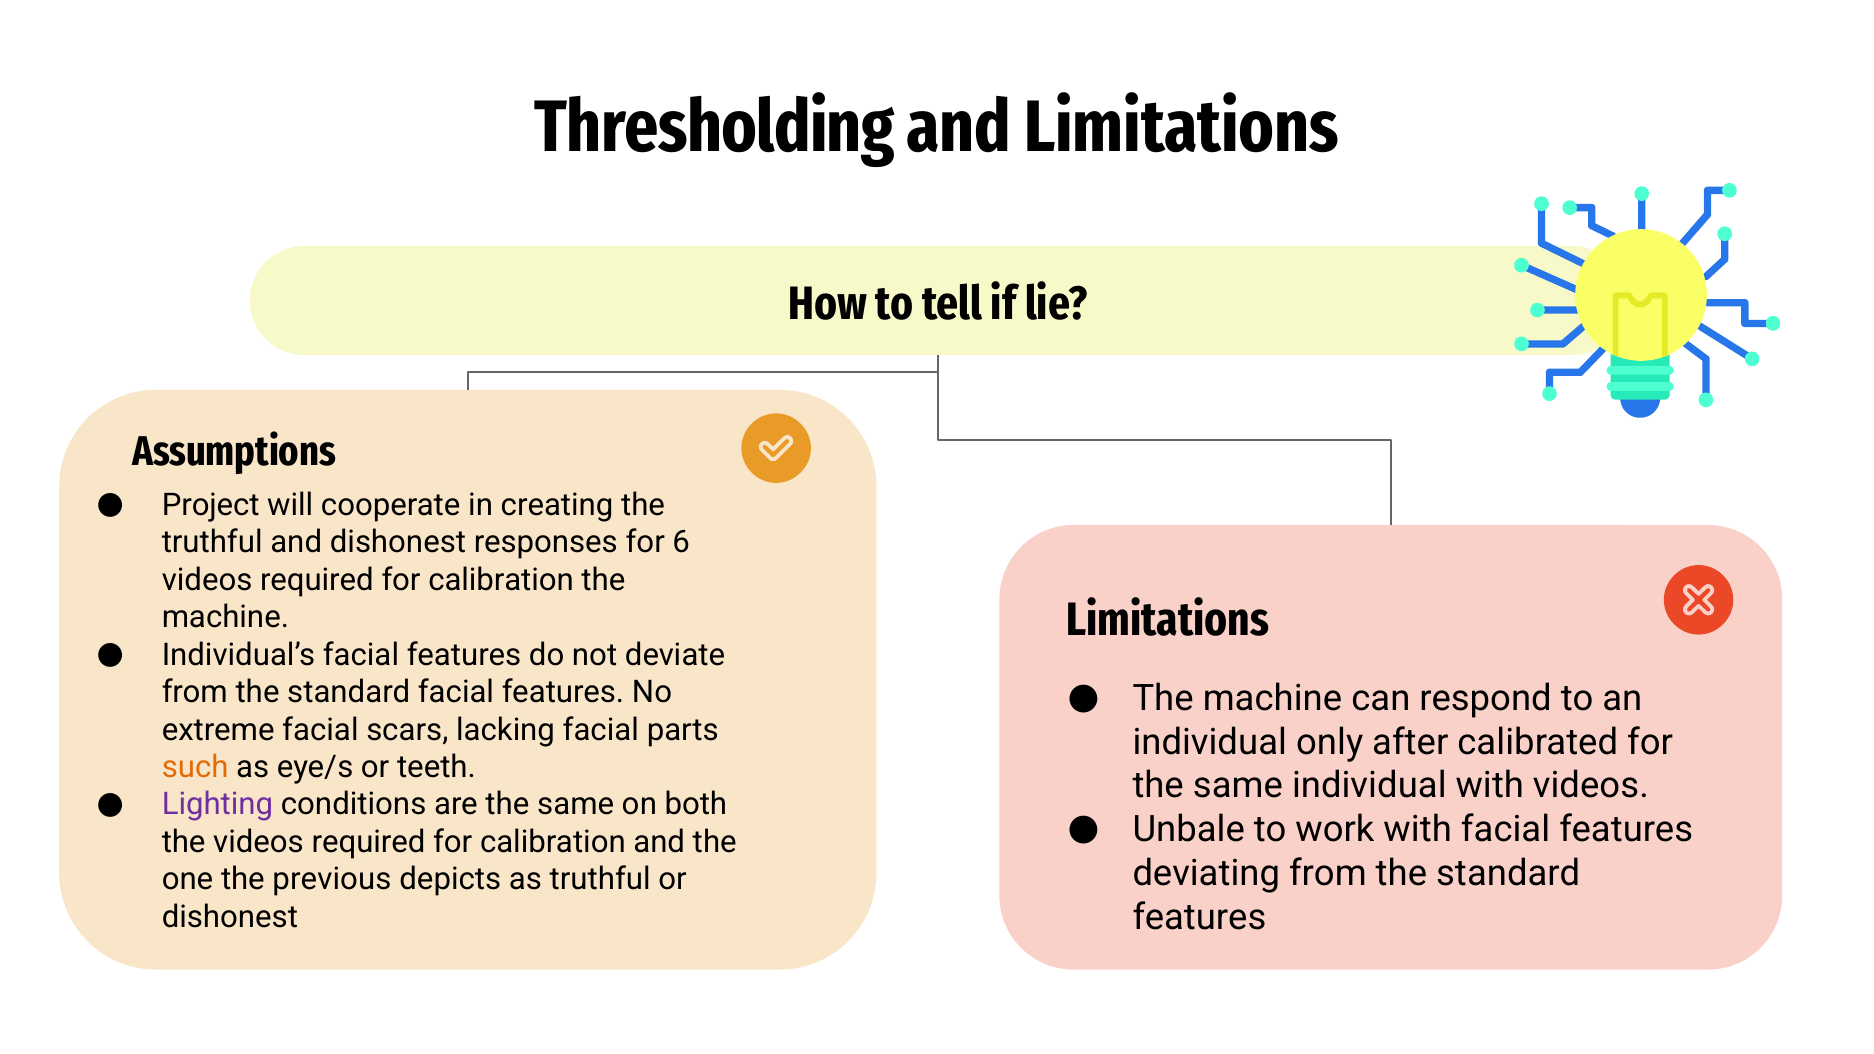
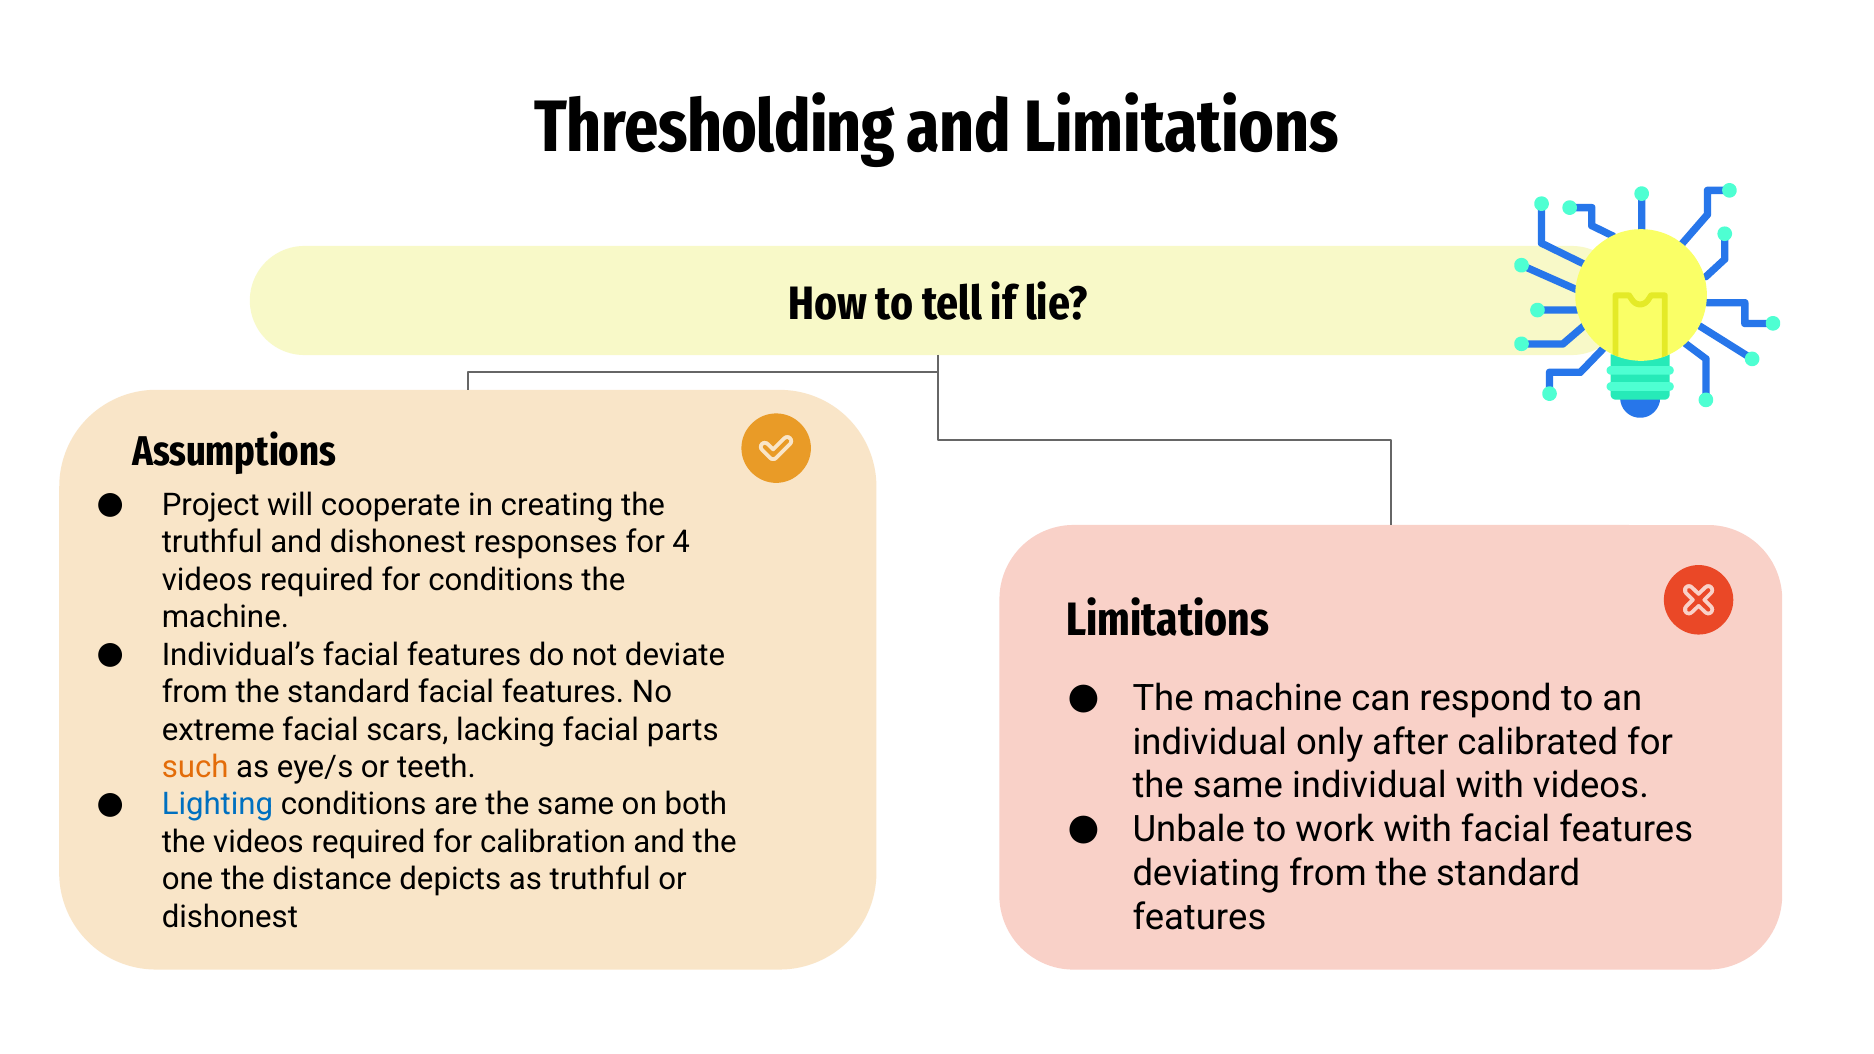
6: 6 -> 4 (681, 542)
calibration: calibration -> conditions (501, 580)
Lighting colour: purple -> blue (217, 805)
previous: previous -> distance (332, 880)
